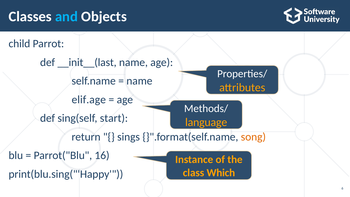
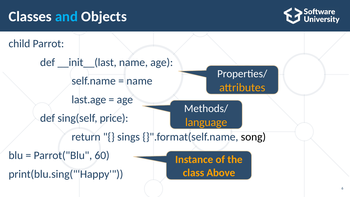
elif.age: elif.age -> last.age (89, 100)
start: start -> price (114, 118)
song colour: orange -> black (253, 137)
16: 16 -> 60 (102, 155)
Which: Which -> Above (221, 173)
